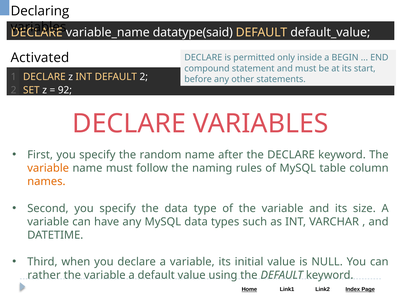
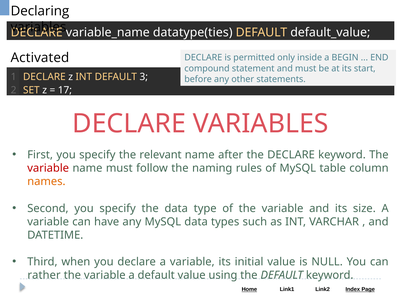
datatype(said: datatype(said -> datatype(ties (193, 32)
DEFAULT 2: 2 -> 3 (144, 77)
92: 92 -> 17 (65, 90)
random: random -> relevant (161, 155)
variable colour: orange -> red (48, 168)
